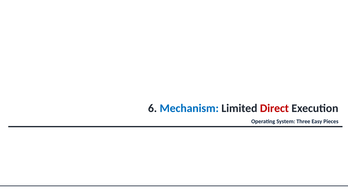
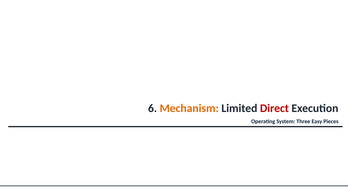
Mechanism colour: blue -> orange (189, 108)
